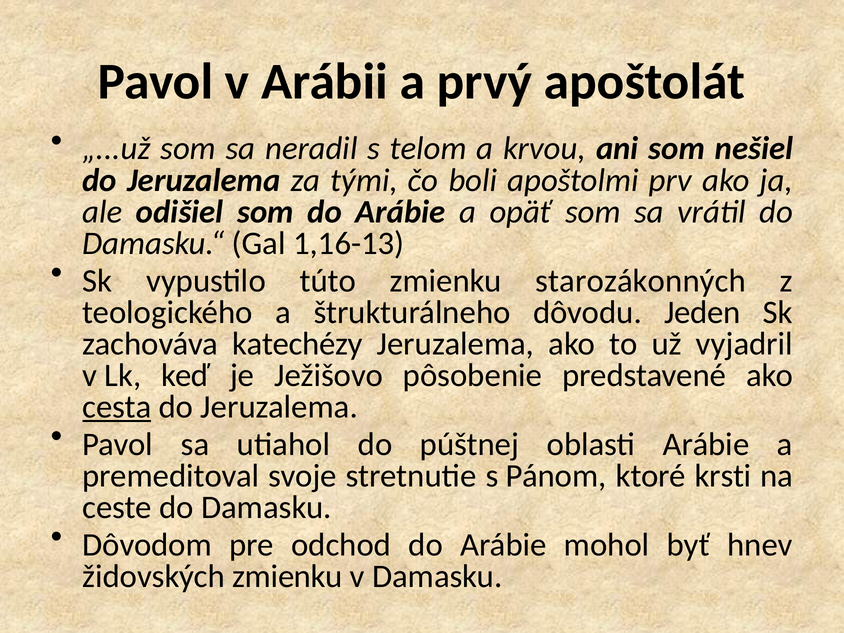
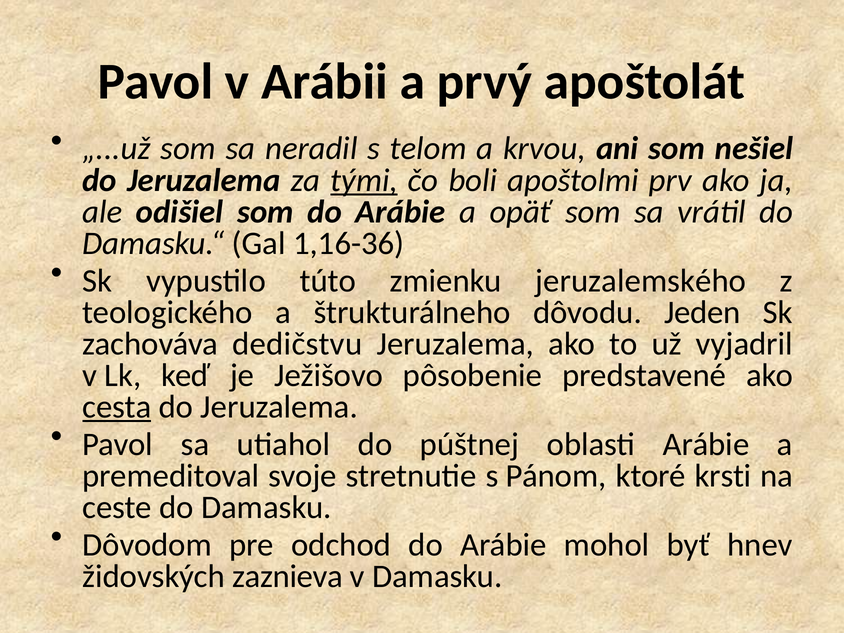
tými underline: none -> present (364, 180)
1,16-13: 1,16-13 -> 1,16-36 (349, 243)
starozákonných: starozákonných -> jeruzalemského (641, 281)
katechézy: katechézy -> dedičstvu (297, 344)
židovských zmienku: zmienku -> zaznieva (288, 577)
